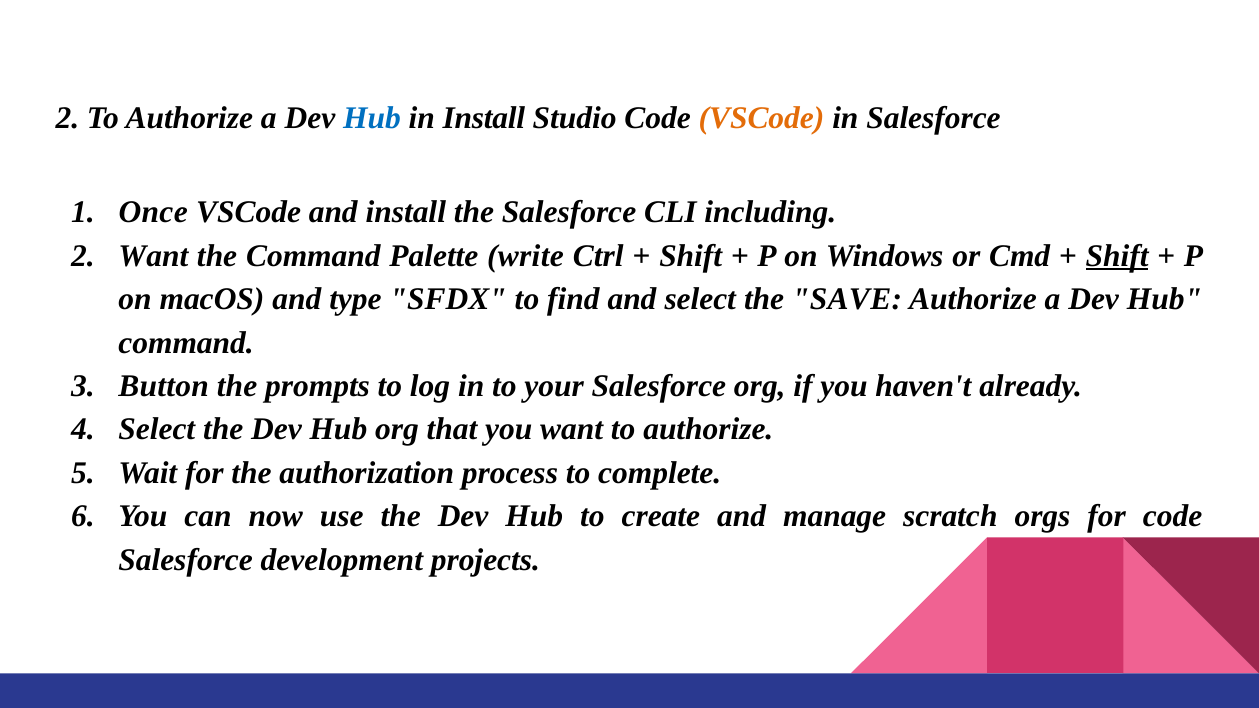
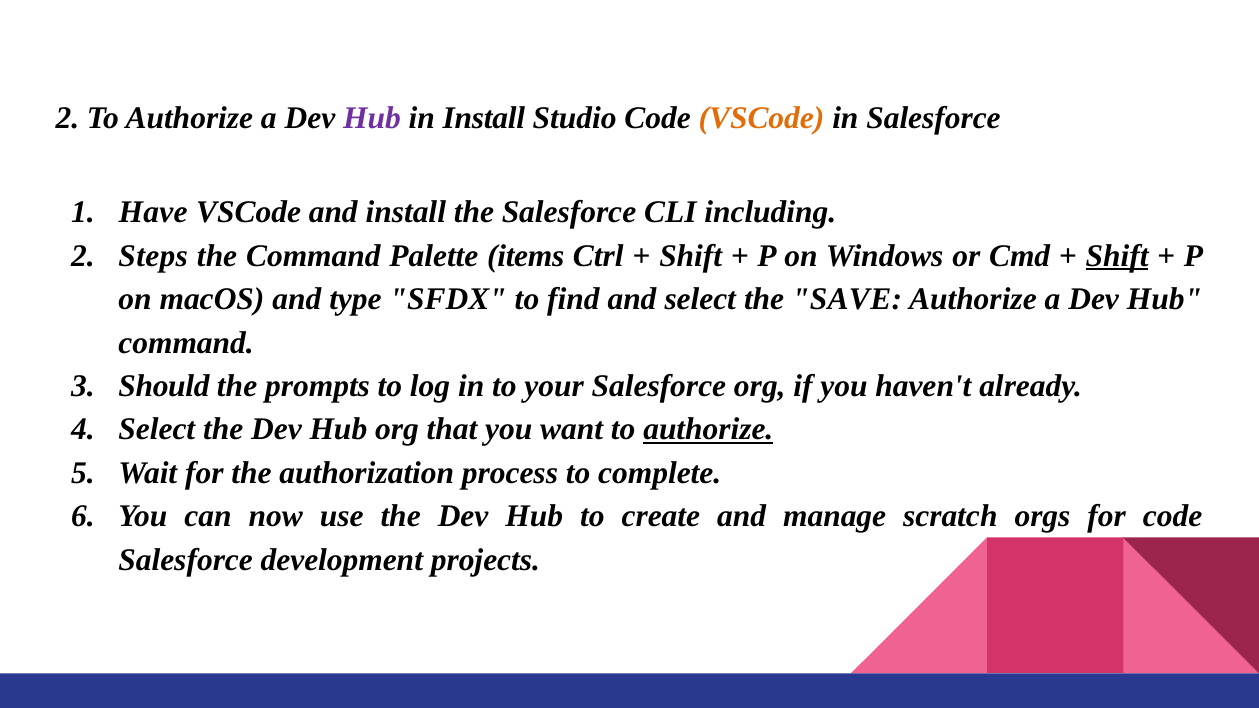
Hub colour: blue -> purple (372, 118)
Once: Once -> Have (153, 213)
2 Want: Want -> Steps (153, 256)
write: write -> items (526, 256)
Button: Button -> Should (164, 386)
authorize underline: none -> present (708, 430)
